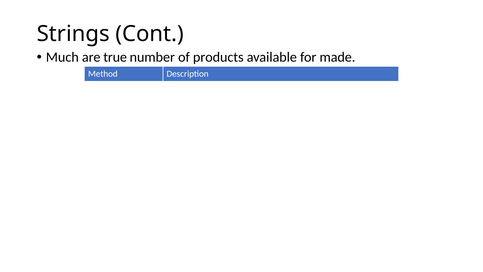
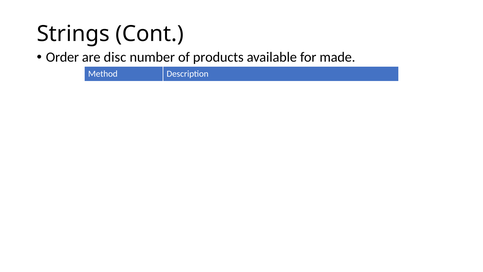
Much: Much -> Order (62, 57)
true: true -> disc (115, 57)
